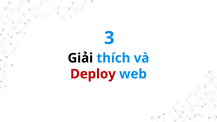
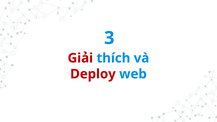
Giải colour: black -> red (80, 58)
